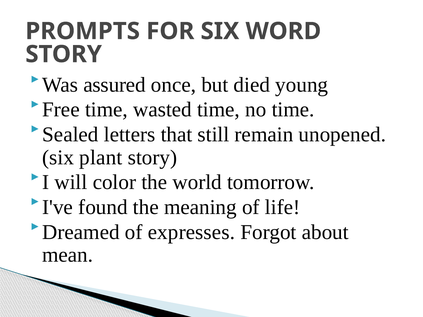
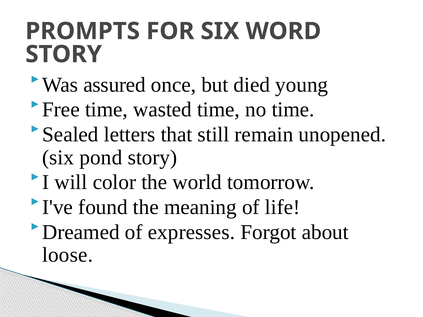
plant: plant -> pond (101, 158)
mean: mean -> loose (68, 255)
